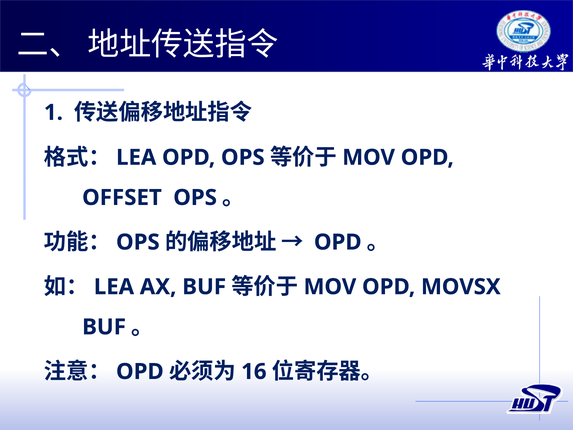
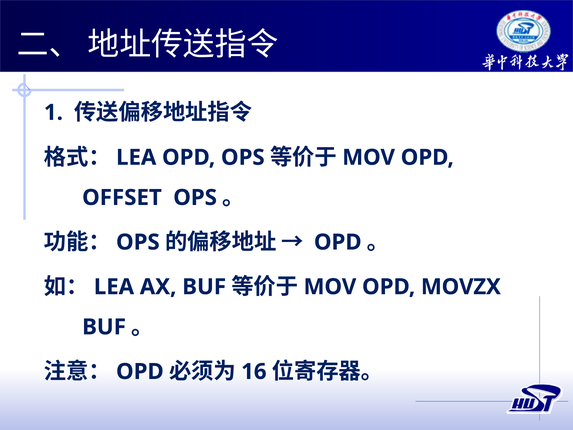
MOVSX: MOVSX -> MOVZX (461, 287)
